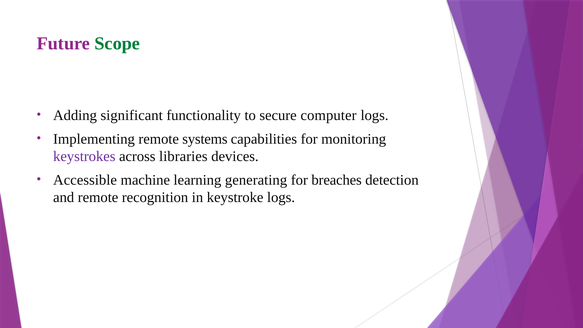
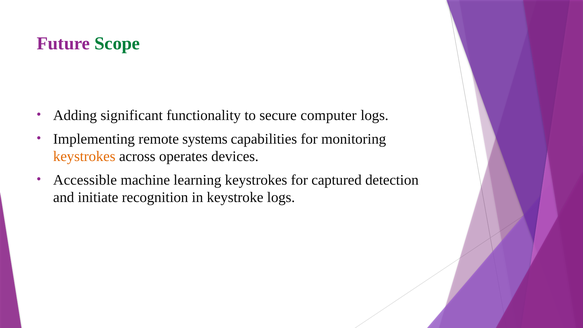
keystrokes colour: purple -> orange (84, 156)
libraries: libraries -> operates (183, 156)
learning generating: generating -> keystrokes (256, 180)
breaches: breaches -> captured (337, 180)
and remote: remote -> initiate (98, 197)
